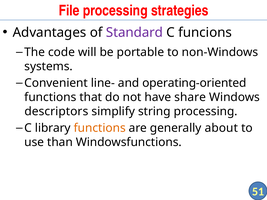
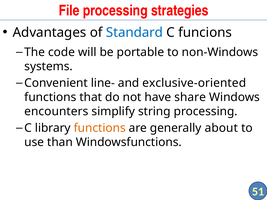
Standard colour: purple -> blue (134, 33)
operating-oriented: operating-oriented -> exclusive-oriented (194, 83)
descriptors: descriptors -> encounters (56, 112)
